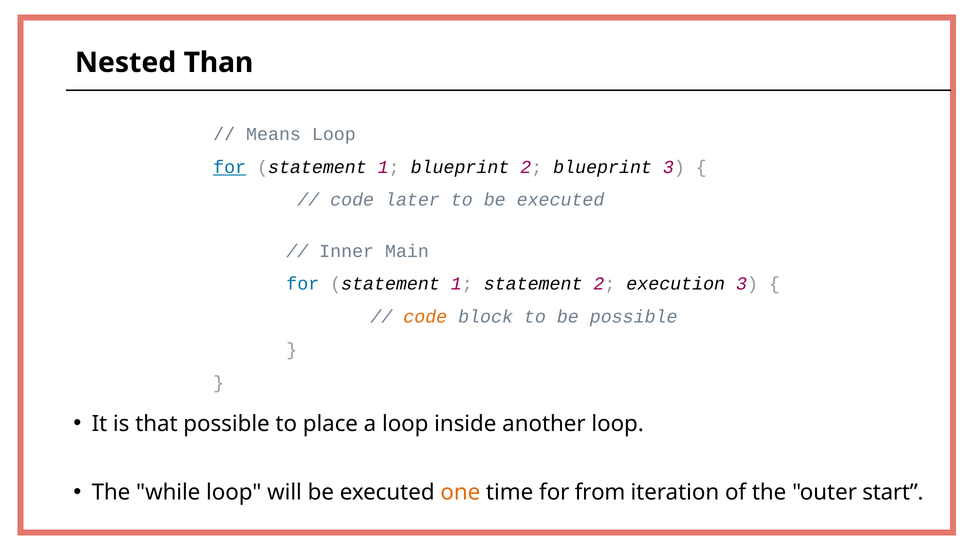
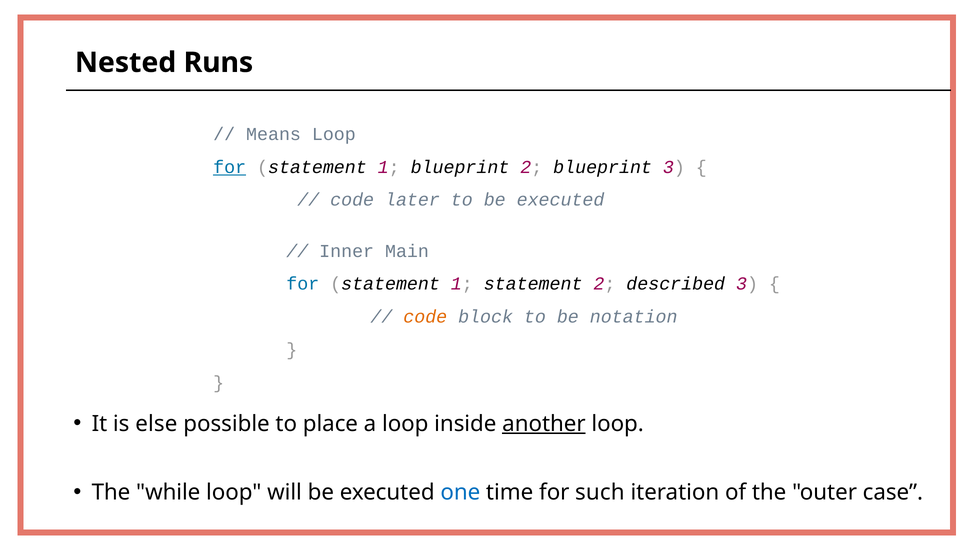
Than: Than -> Runs (218, 63)
execution: execution -> described (676, 284)
be possible: possible -> notation (634, 317)
that: that -> else (156, 424)
another underline: none -> present (544, 424)
one colour: orange -> blue (460, 493)
from: from -> such (600, 493)
start: start -> case (893, 493)
